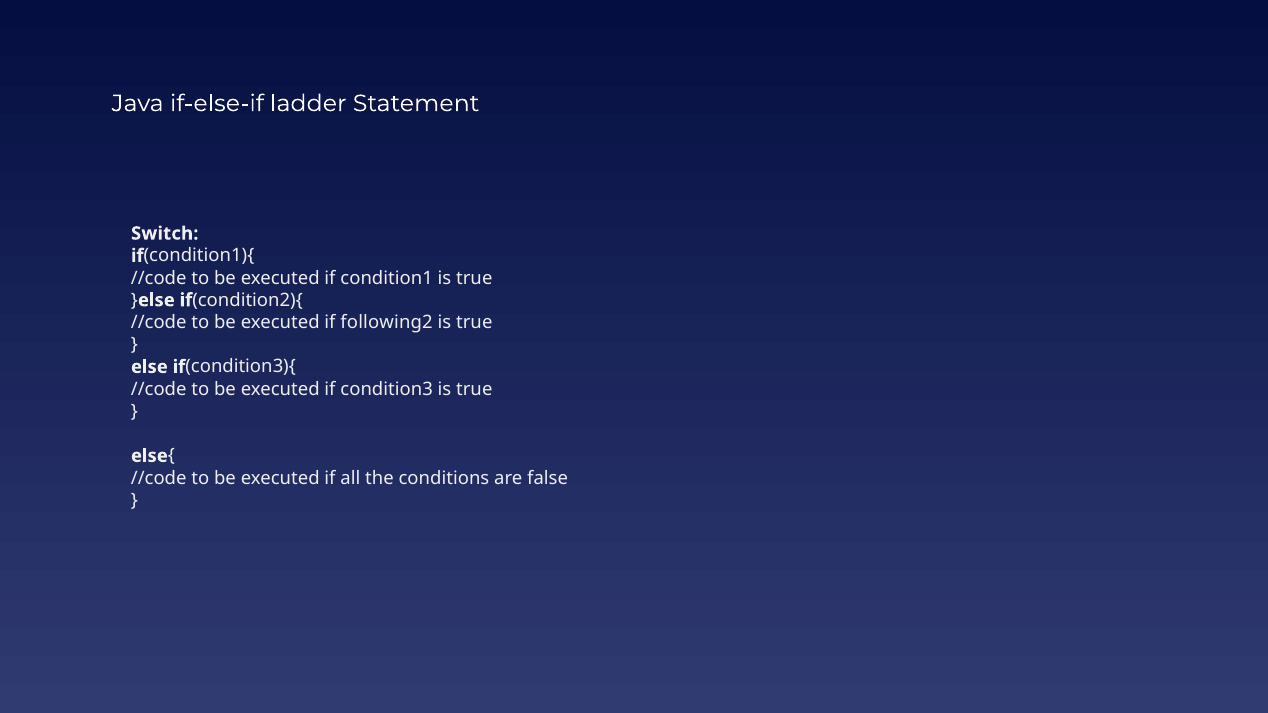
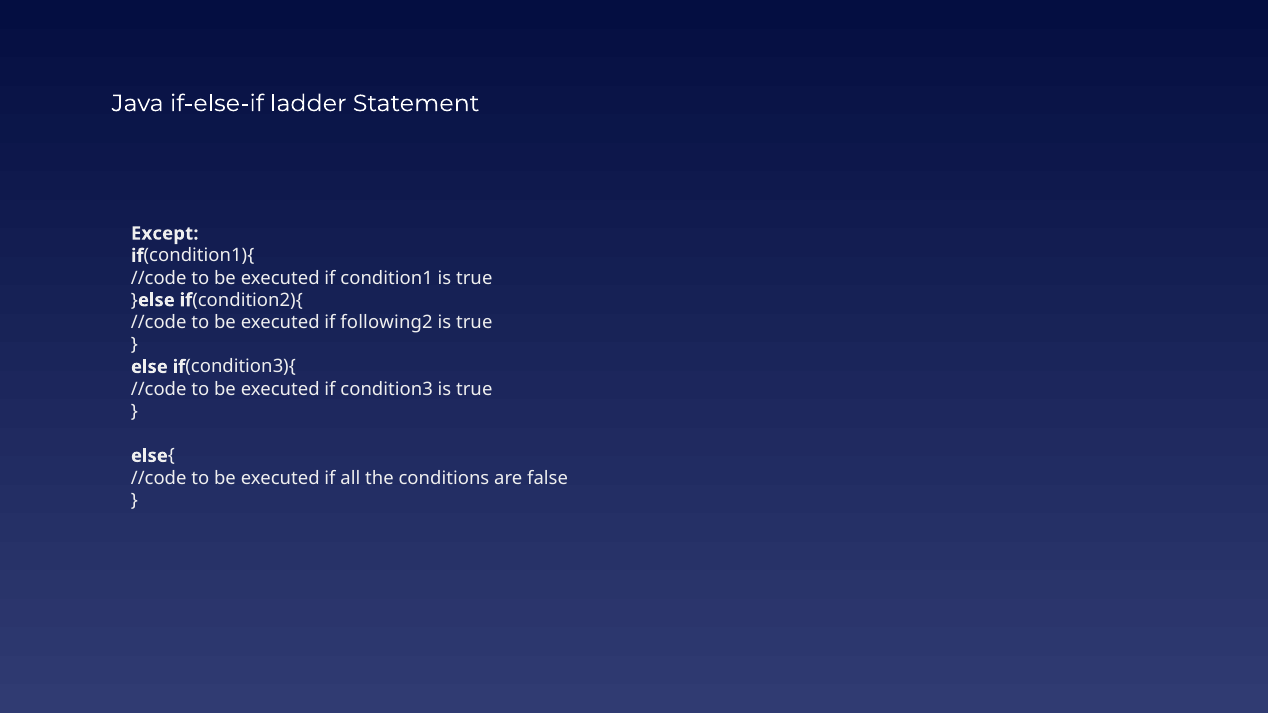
Switch: Switch -> Except (165, 234)
